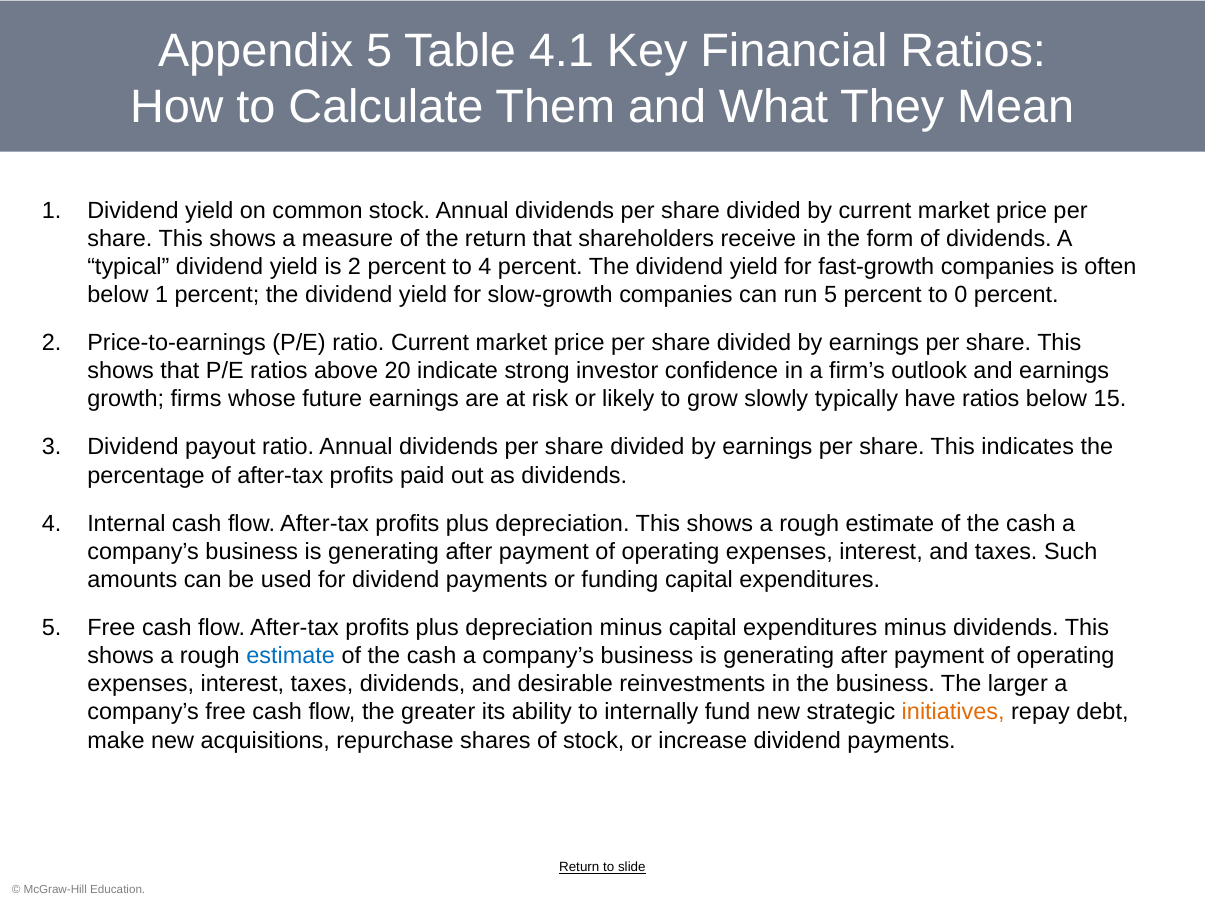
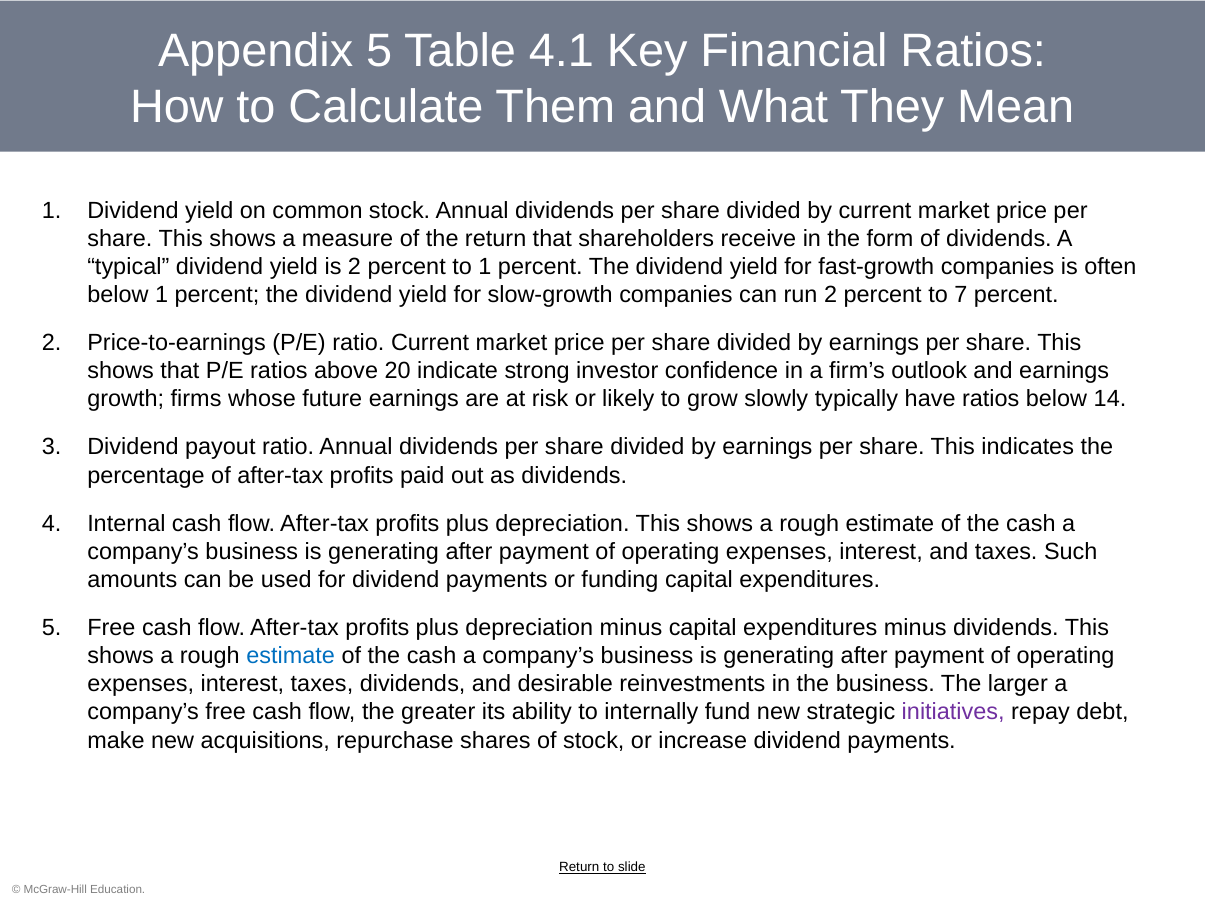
to 4: 4 -> 1 (485, 267)
run 5: 5 -> 2 (831, 295)
0: 0 -> 7 (961, 295)
15: 15 -> 14 (1110, 399)
initiatives colour: orange -> purple (953, 713)
